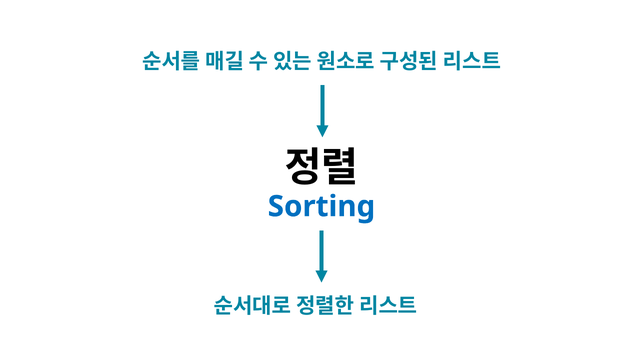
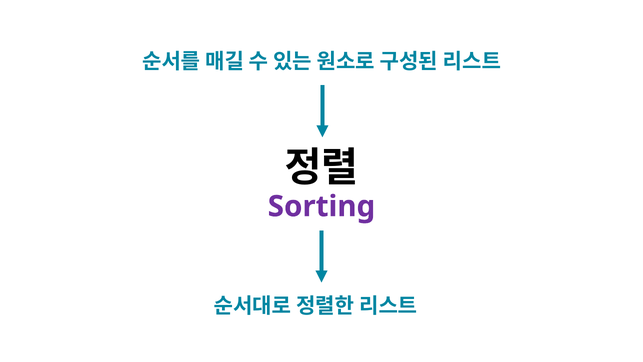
Sorting colour: blue -> purple (321, 206)
